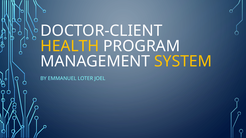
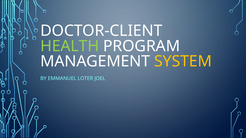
HEALTH colour: yellow -> light green (70, 46)
